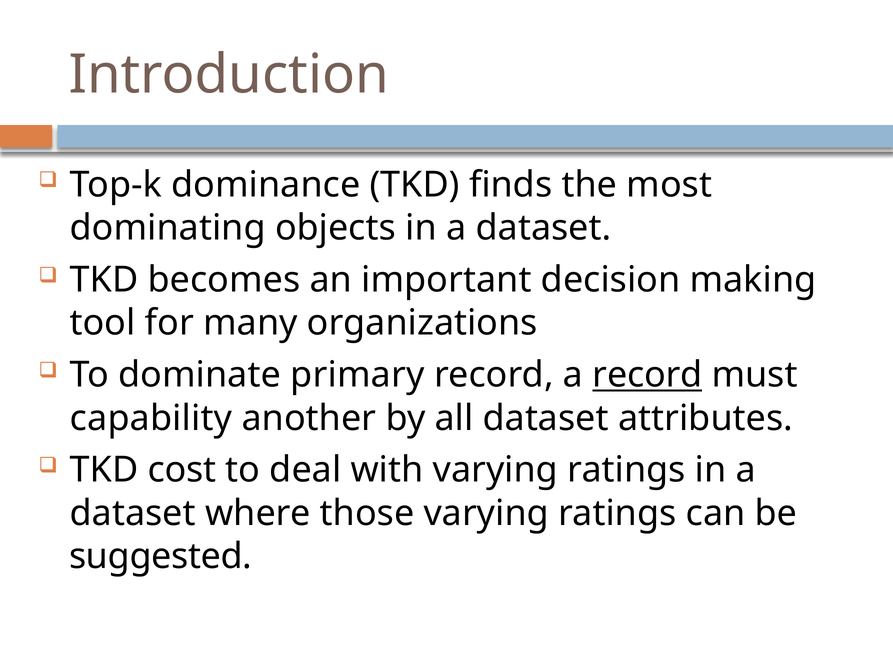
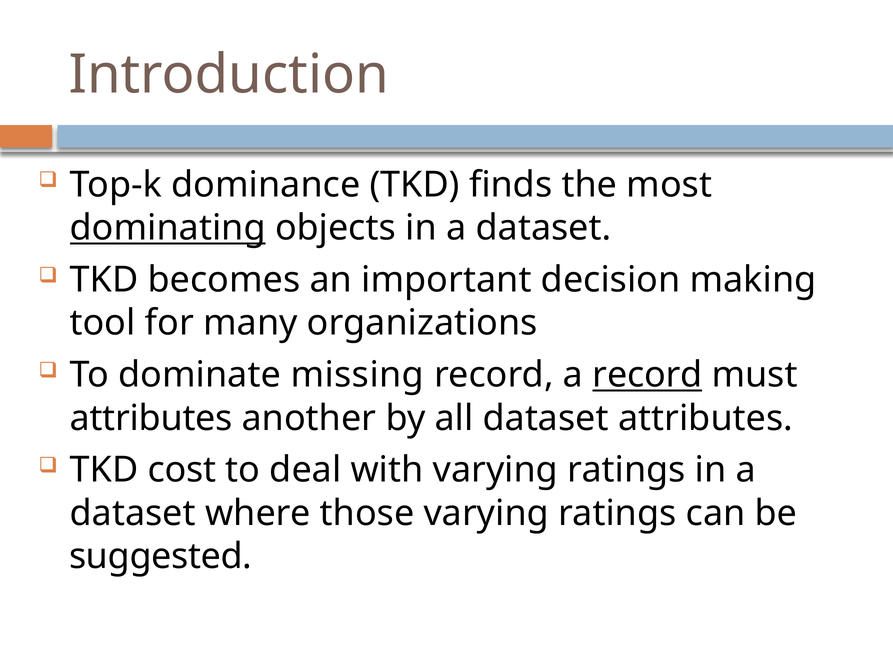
dominating underline: none -> present (168, 228)
primary: primary -> missing (357, 375)
capability: capability -> attributes (151, 418)
